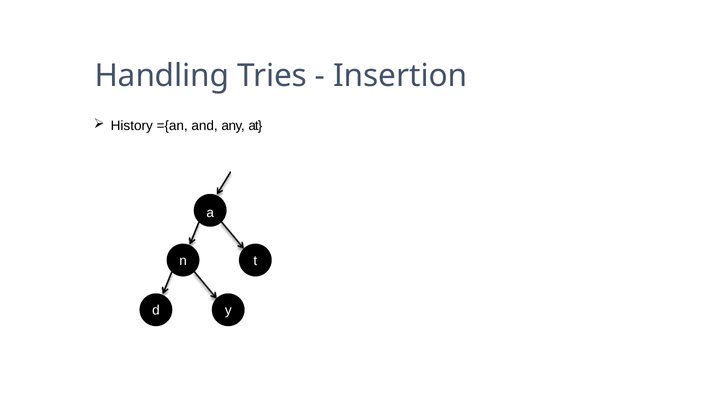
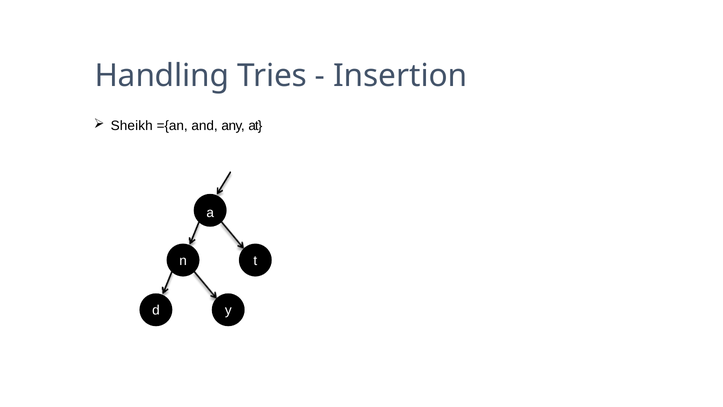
History: History -> Sheikh (132, 126)
